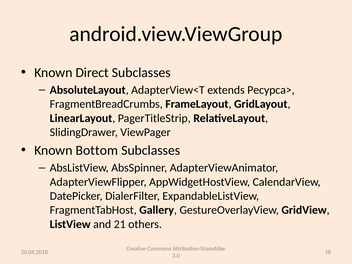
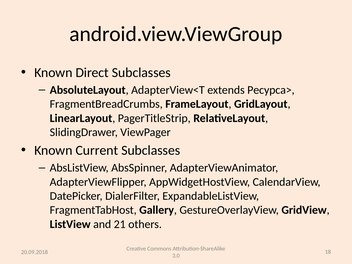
Bottom: Bottom -> Current (97, 150)
